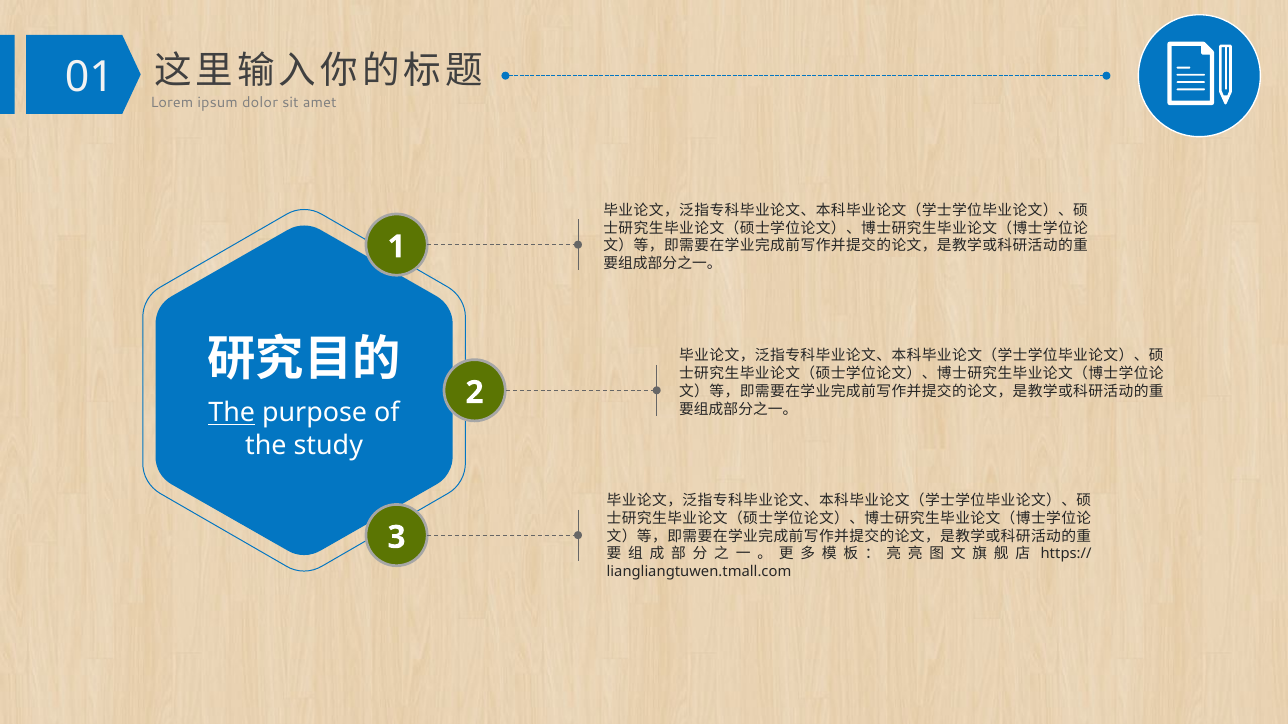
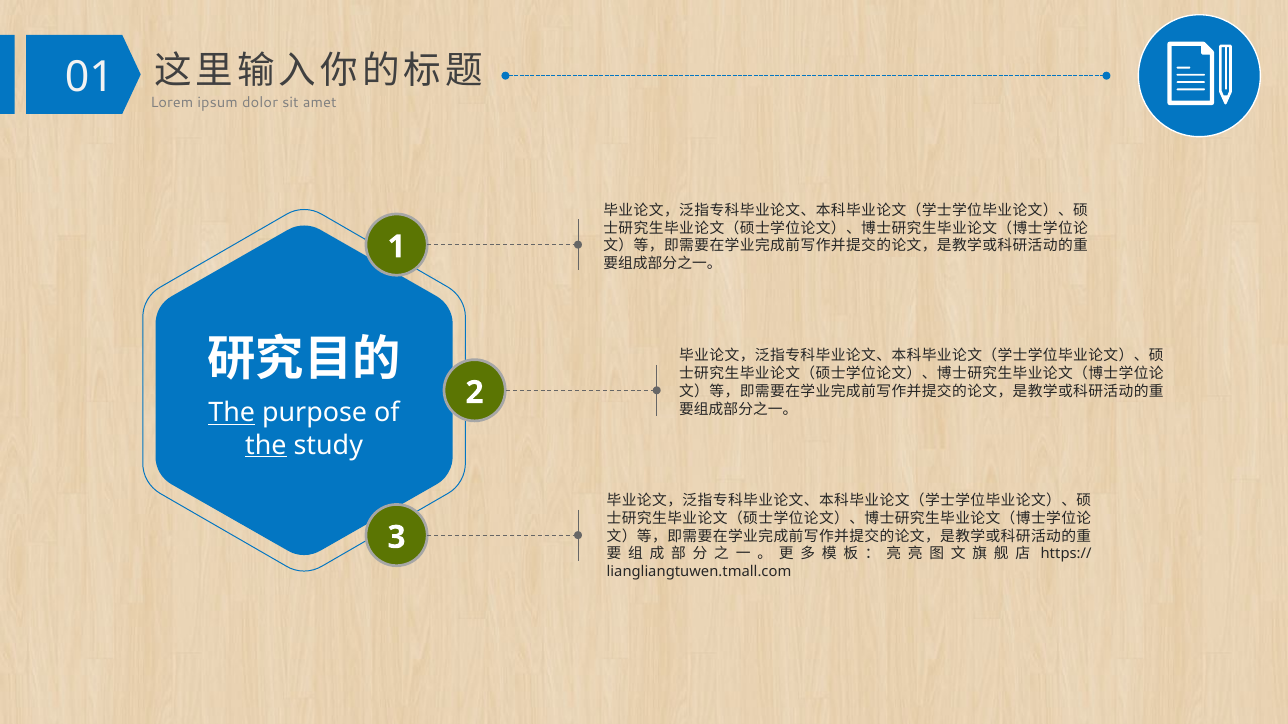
the underline: none -> present (266, 445)
